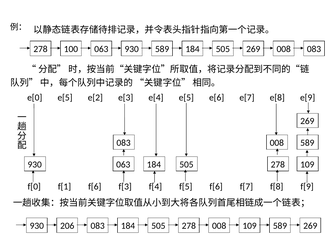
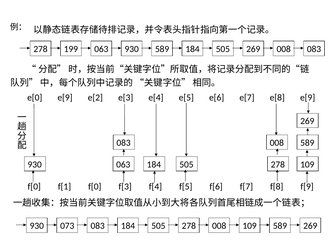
100: 100 -> 199 (71, 49)
e[0 e[5: e[5 -> e[9 (65, 97)
f[1 f[6: f[6 -> f[0 (95, 186)
206: 206 -> 073 (67, 226)
